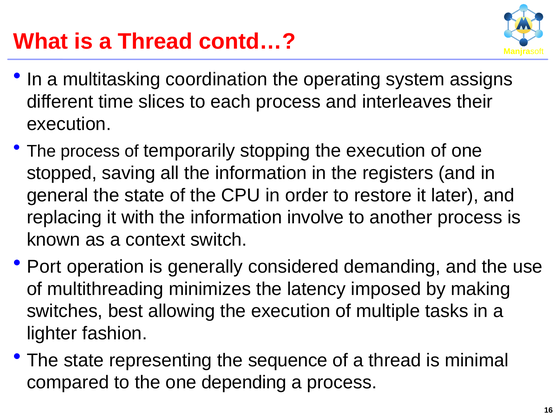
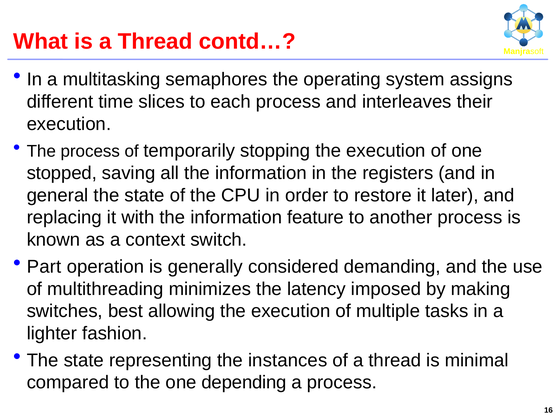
coordination: coordination -> semaphores (217, 79)
involve: involve -> feature (316, 218)
Port: Port -> Part (44, 267)
sequence: sequence -> instances (288, 360)
